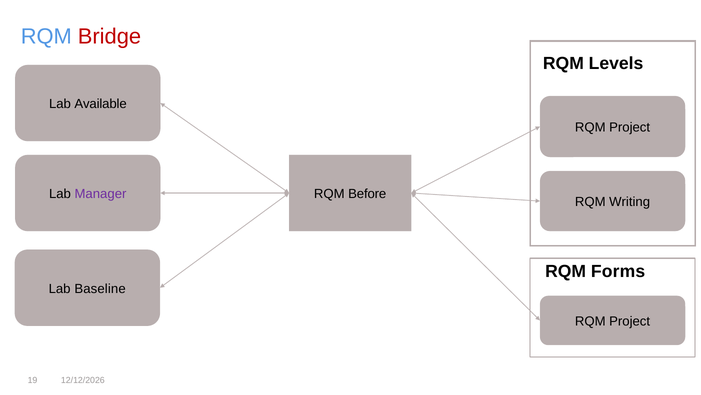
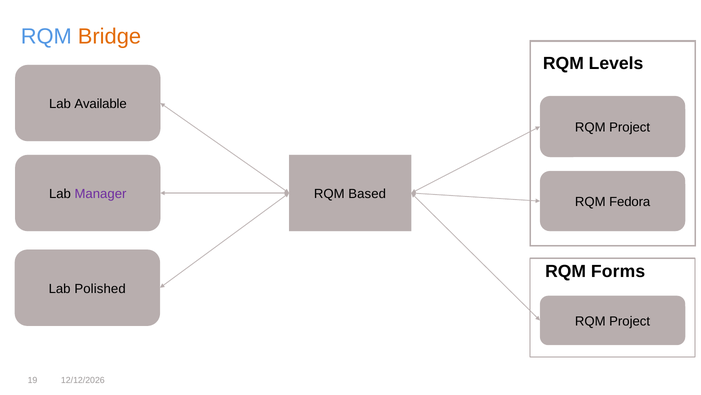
Bridge colour: red -> orange (110, 37)
Before: Before -> Based (367, 194)
Writing: Writing -> Fedora (630, 202)
Baseline: Baseline -> Polished (100, 288)
